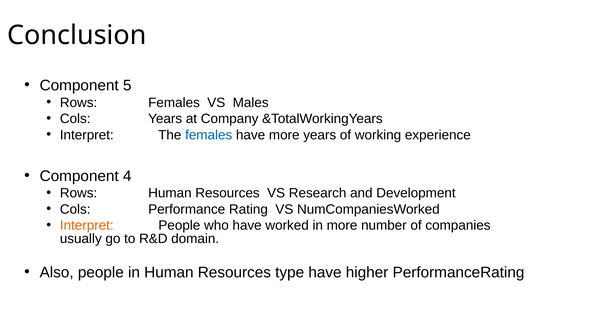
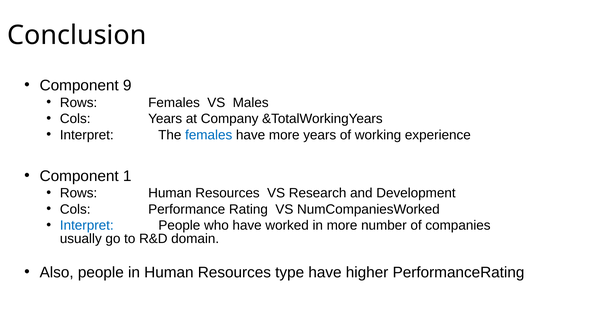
5: 5 -> 9 (127, 86)
4: 4 -> 1 (127, 176)
Interpret colour: orange -> blue (87, 226)
